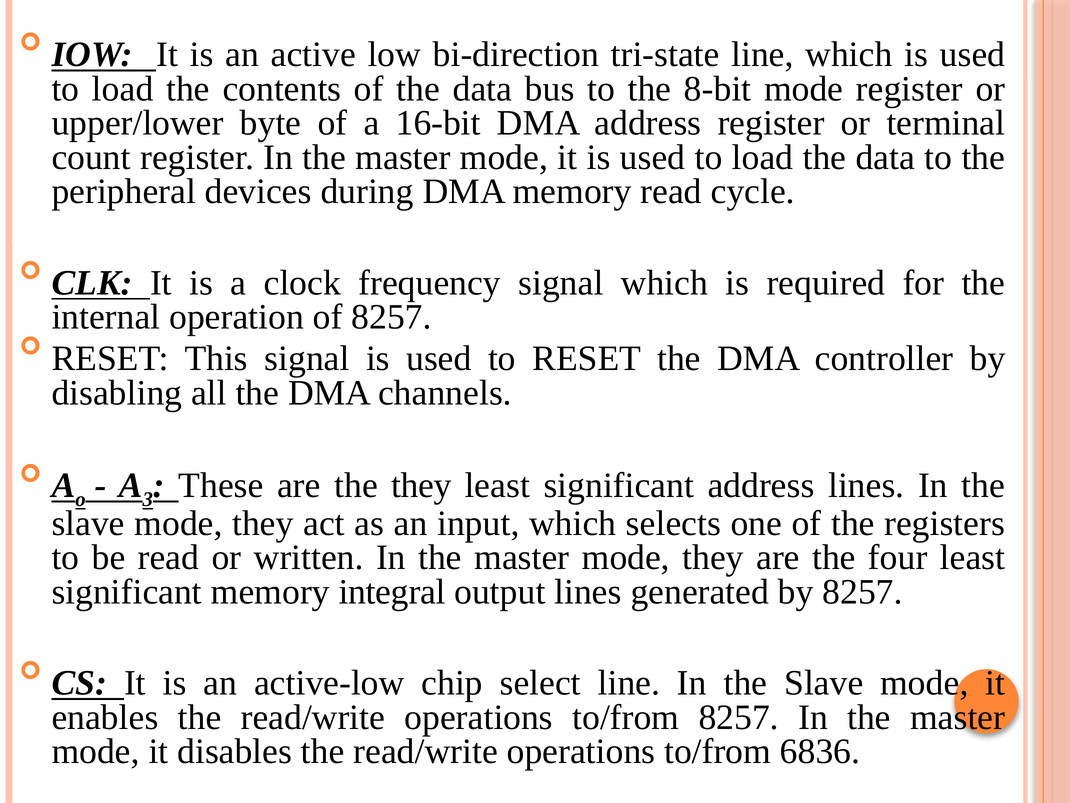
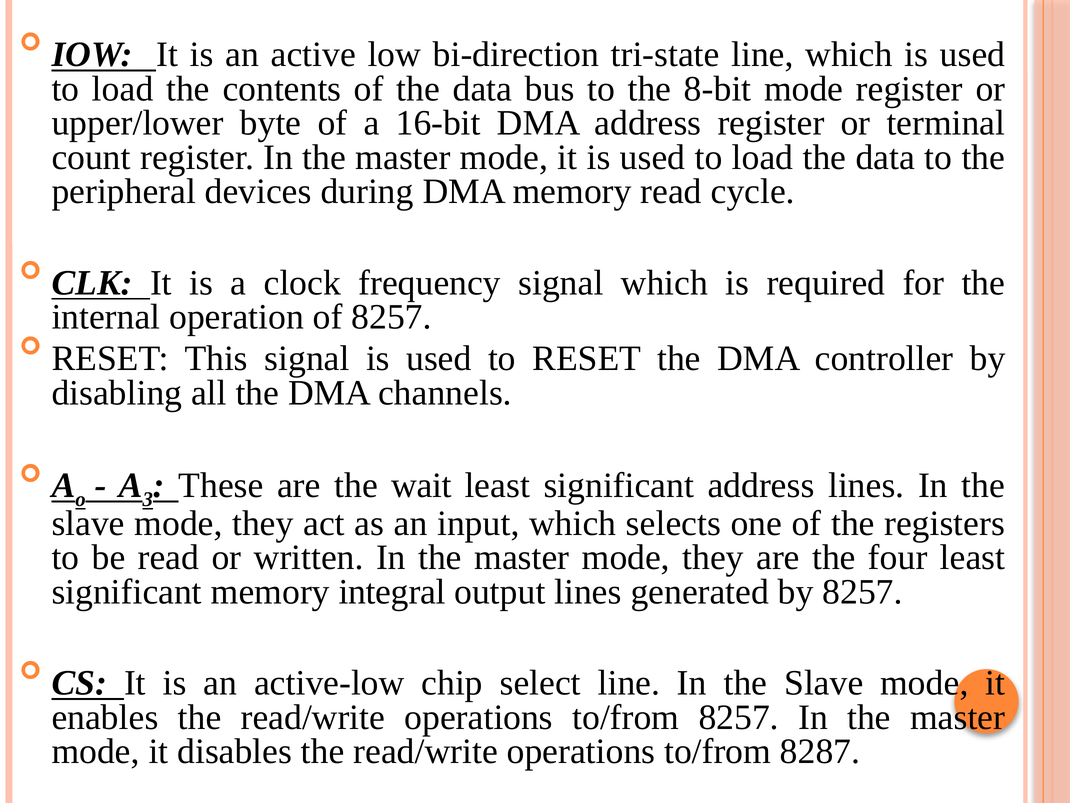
the they: they -> wait (421, 485)
6836: 6836 -> 8287 (820, 751)
